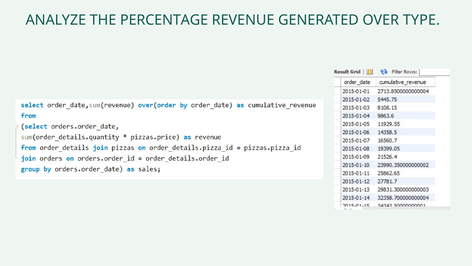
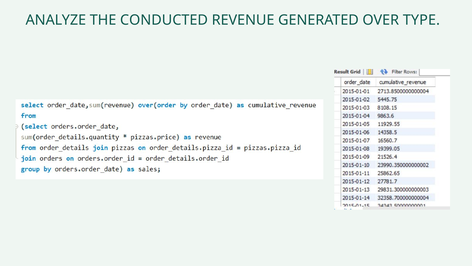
PERCENTAGE: PERCENTAGE -> CONDUCTED (164, 20)
